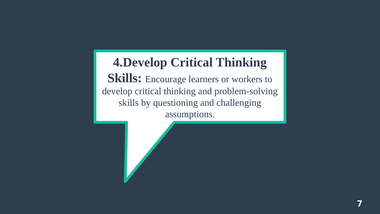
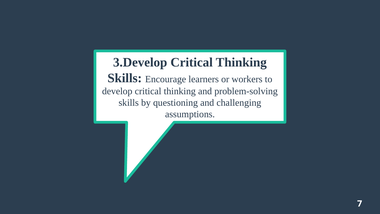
4.Develop: 4.Develop -> 3.Develop (140, 62)
